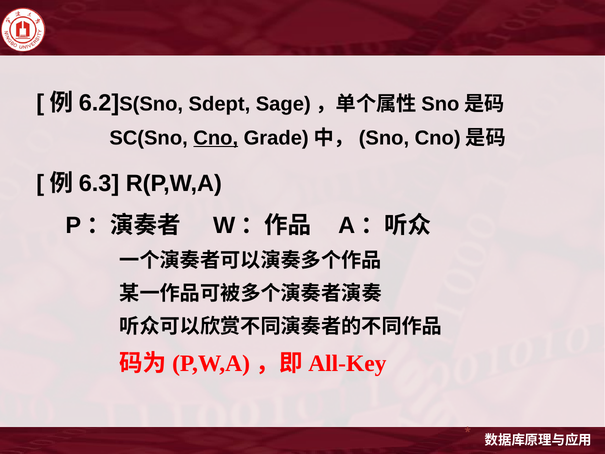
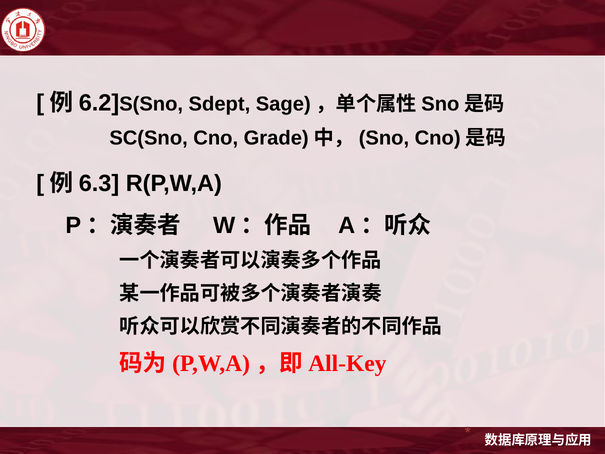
Cno underline: present -> none (216, 138)
